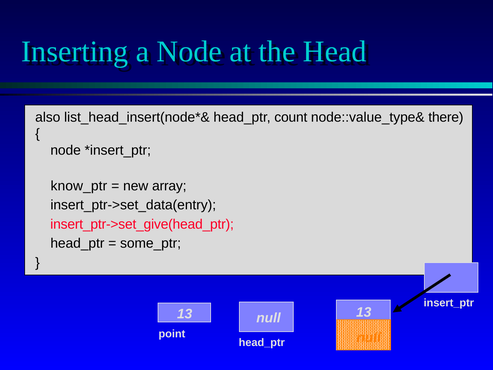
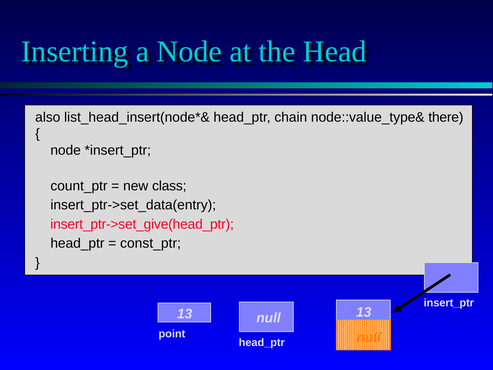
count: count -> chain (291, 117)
know_ptr: know_ptr -> count_ptr (79, 186)
array: array -> class (169, 186)
some_ptr: some_ptr -> const_ptr (151, 243)
